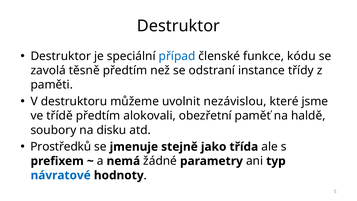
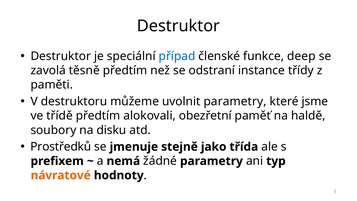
kódu: kódu -> deep (301, 56)
uvolnit nezávislou: nezávislou -> parametry (235, 101)
návratové colour: blue -> orange (61, 175)
